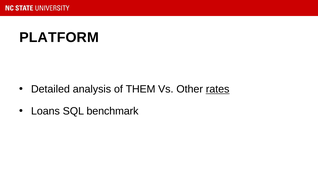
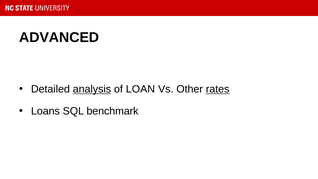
PLATFORM: PLATFORM -> ADVANCED (59, 37)
analysis underline: none -> present (92, 89)
THEM: THEM -> LOAN (140, 89)
